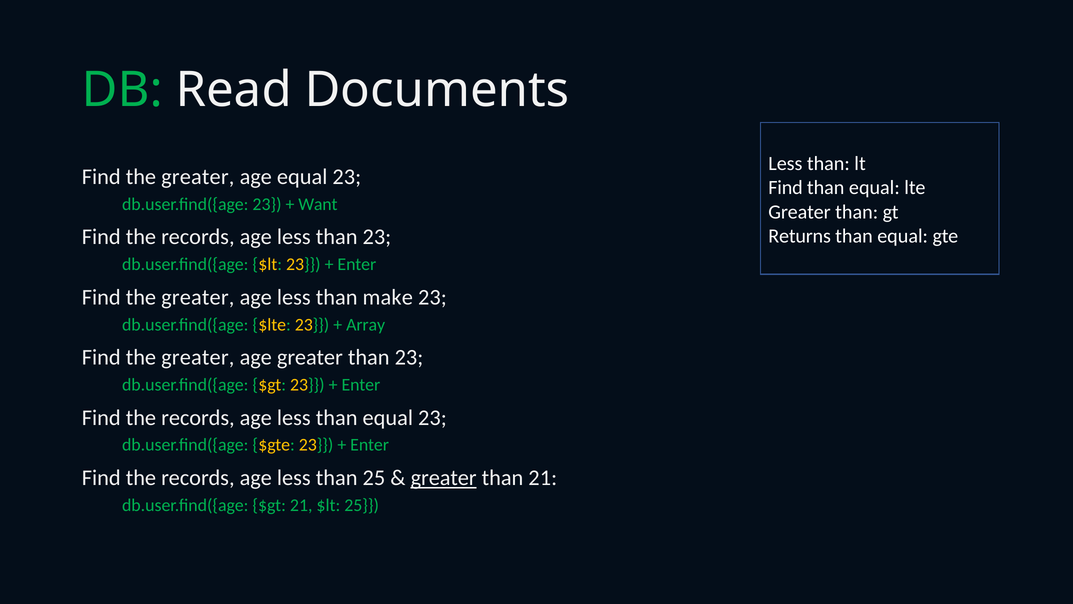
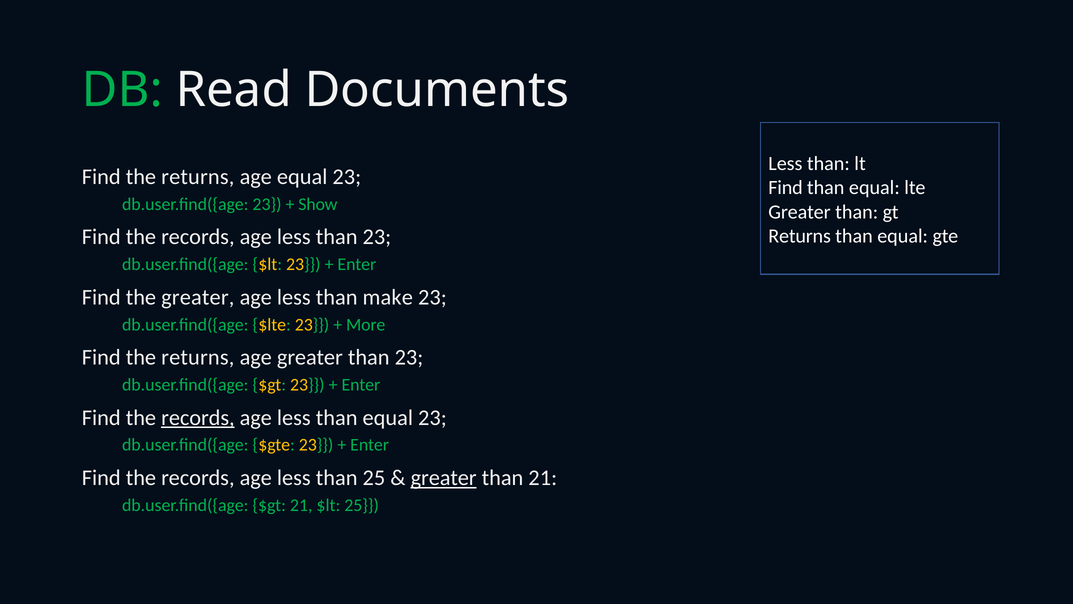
greater: greater -> returns (198, 177)
Want: Want -> Show (318, 204)
Array: Array -> More (366, 324)
greater: greater -> returns (198, 357)
records underline: none -> present (198, 417)
